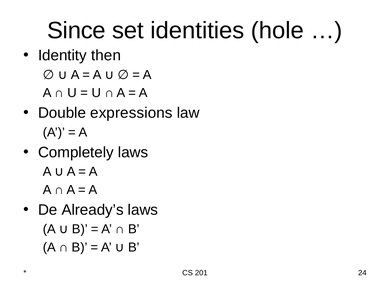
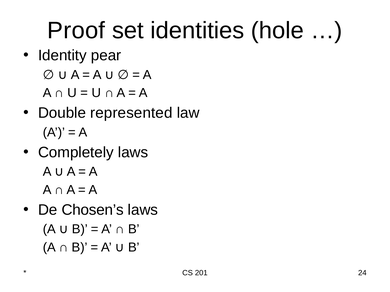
Since: Since -> Proof (76, 31)
then: then -> pear (106, 56)
expressions: expressions -> represented (131, 113)
Already’s: Already’s -> Chosen’s (93, 210)
